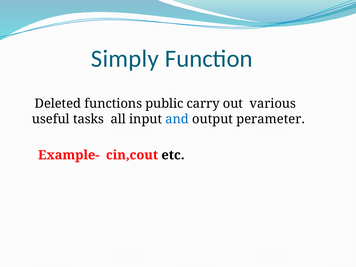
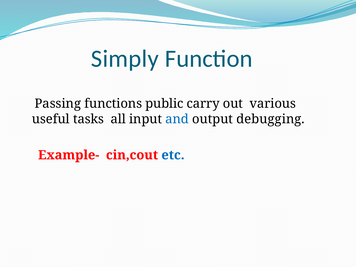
Deleted: Deleted -> Passing (58, 104)
perameter: perameter -> debugging (271, 119)
etc colour: black -> blue (173, 155)
